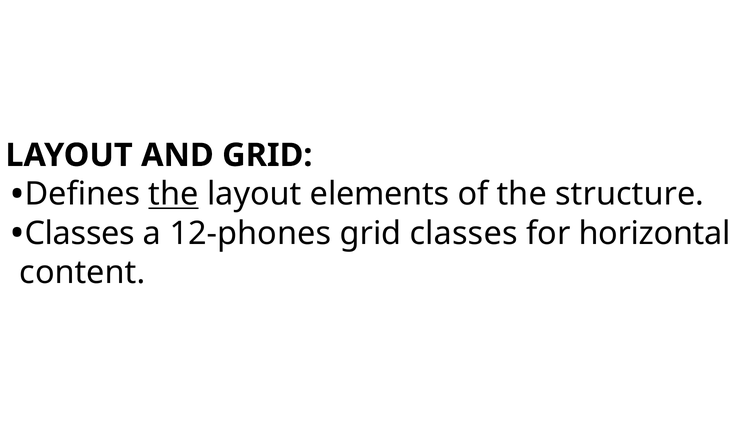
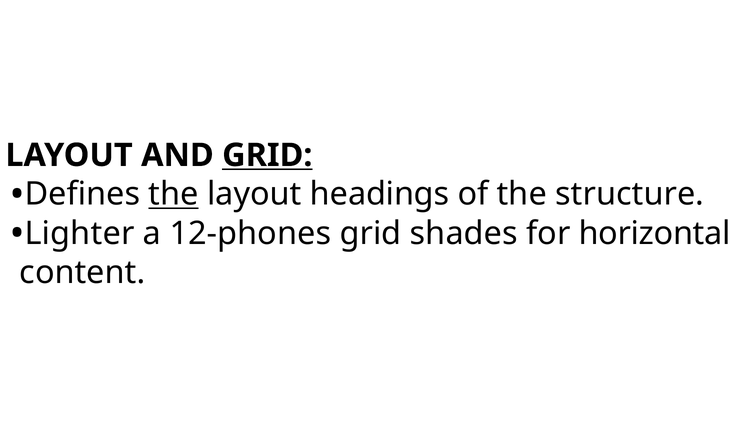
GRID underline: none -> present (267, 155)
elements: elements -> headings (380, 194)
Classes: Classes -> Lighter (80, 233)
grid classes: classes -> shades (464, 233)
